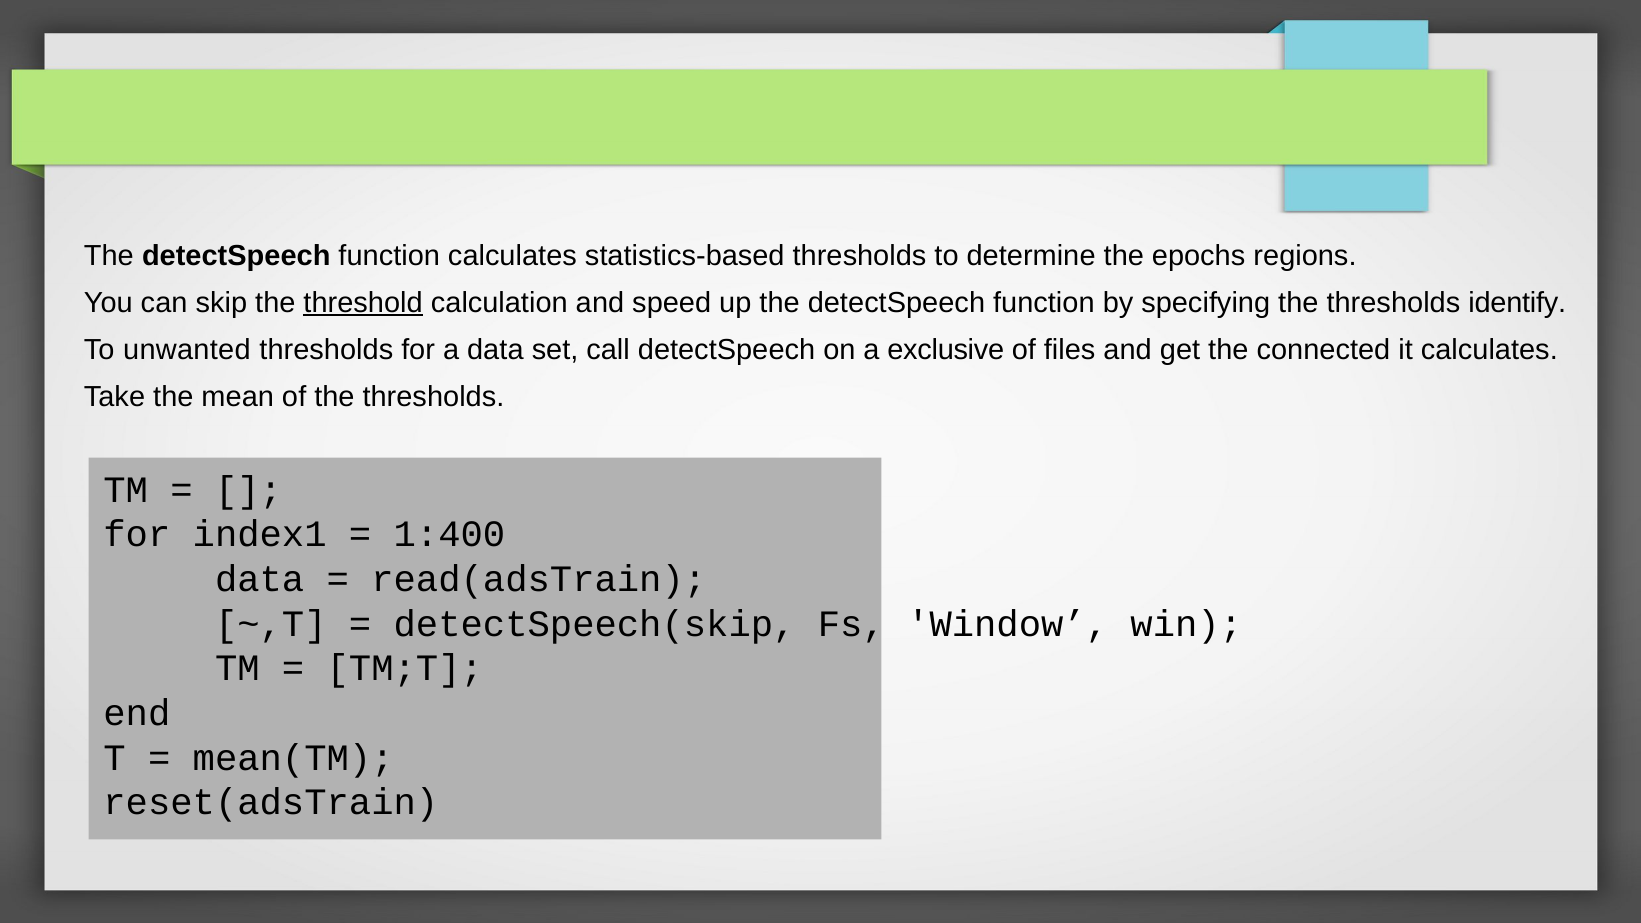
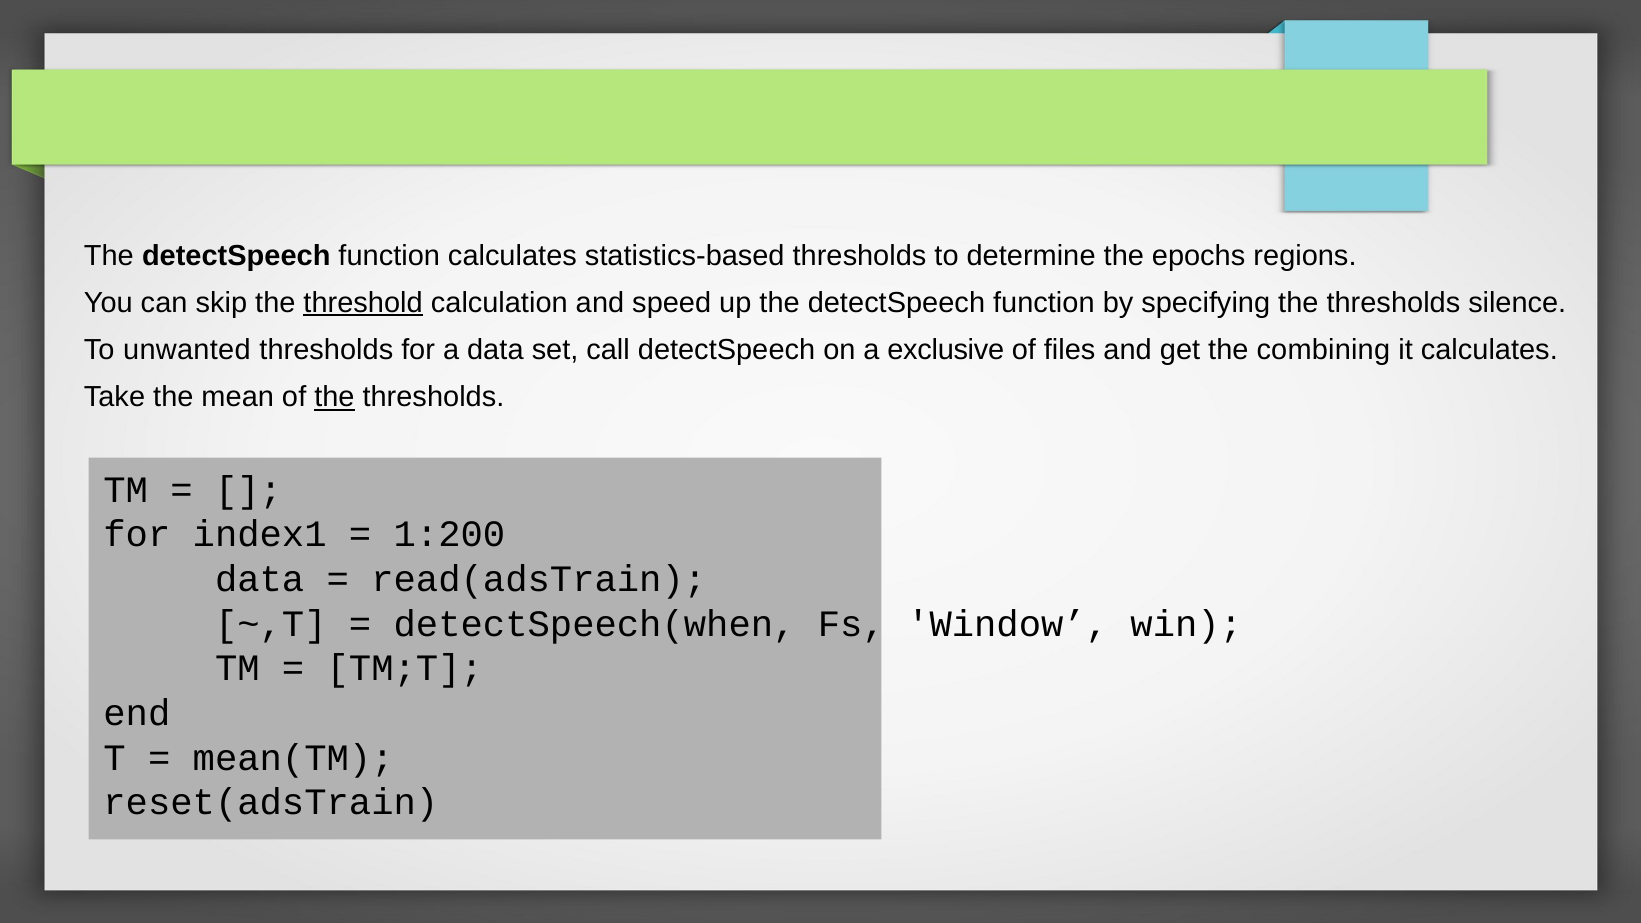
identify: identify -> silence (1517, 303)
connected: connected -> combining (1323, 350)
the underline: none -> present (334, 397)
1:400: 1:400 -> 1:200 (449, 535)
detectSpeech(skip: detectSpeech(skip -> detectSpeech(when (595, 624)
